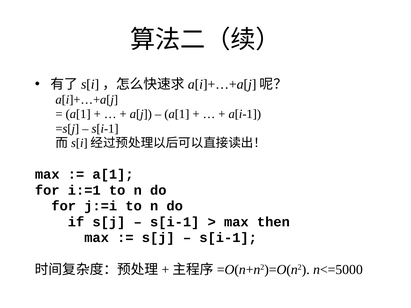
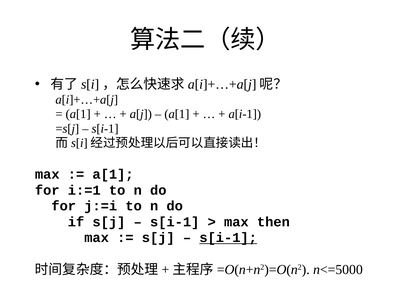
s[i-1 underline: none -> present (228, 238)
